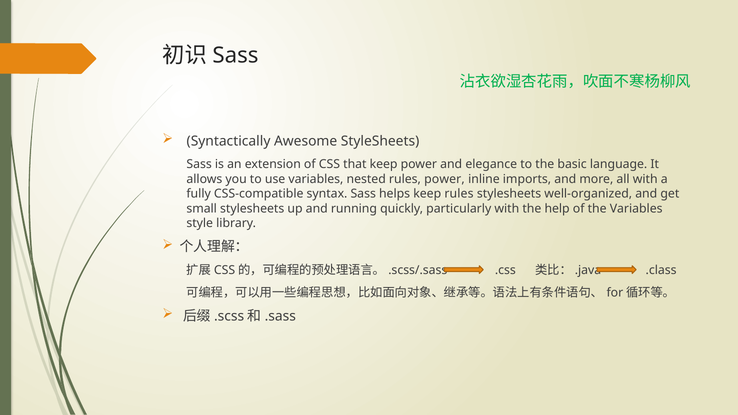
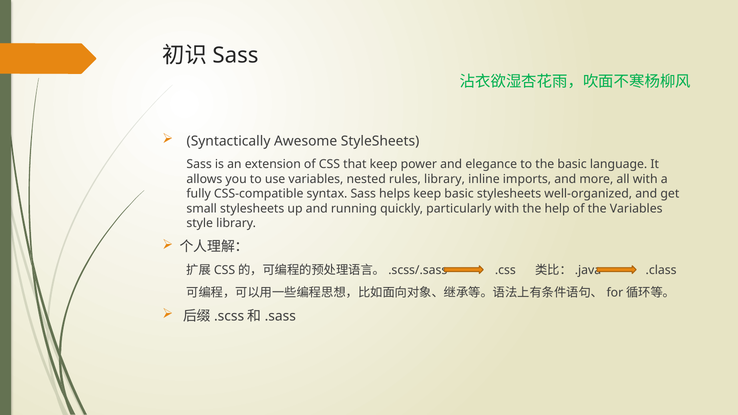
rules power: power -> library (444, 179)
keep rules: rules -> basic (459, 194)
